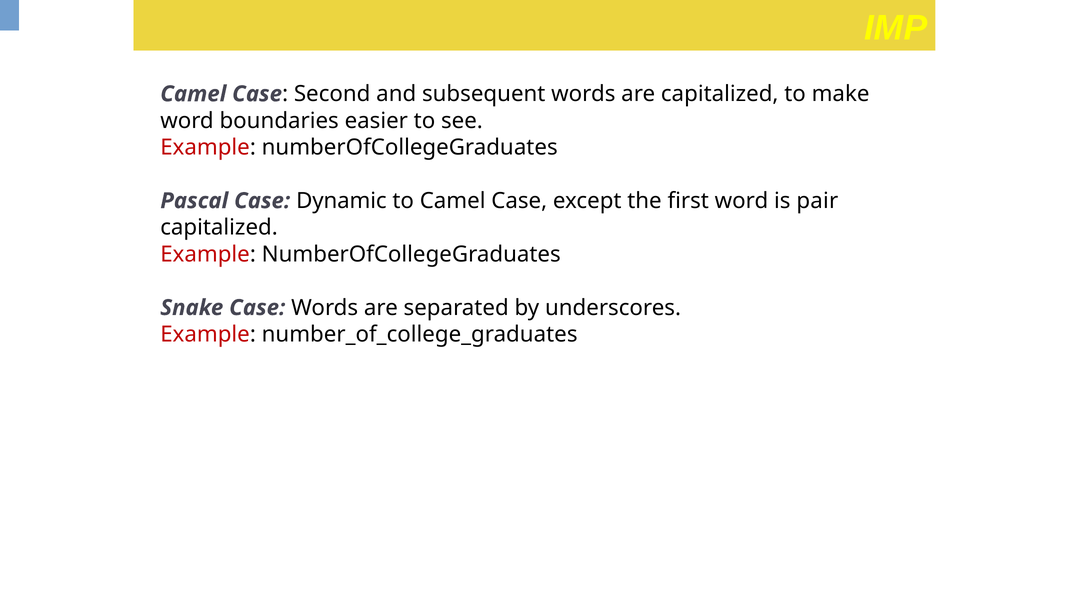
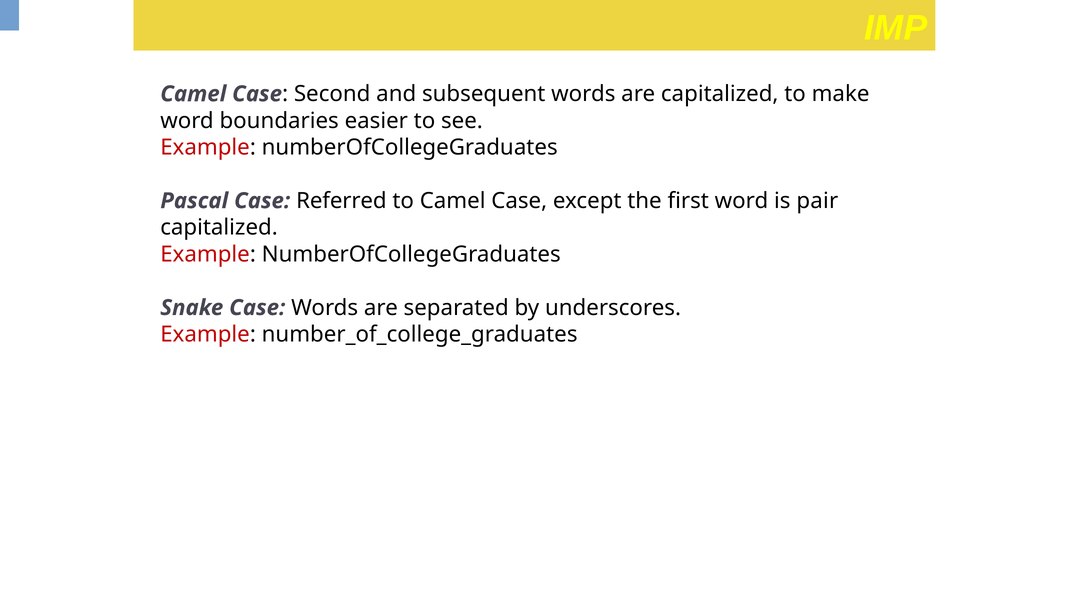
Dynamic: Dynamic -> Referred (341, 201)
